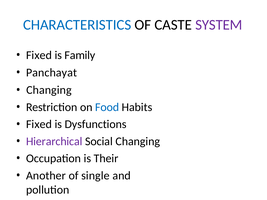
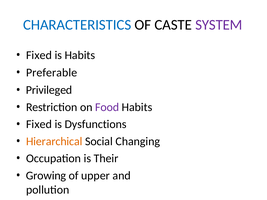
is Family: Family -> Habits (80, 55)
Panchayat: Panchayat -> Preferable (52, 73)
Changing: Changing -> Privileged (49, 90)
Food colour: blue -> purple (107, 107)
Hierarchical colour: purple -> orange (54, 142)
Another: Another -> Growing (46, 176)
single: single -> upper (95, 176)
